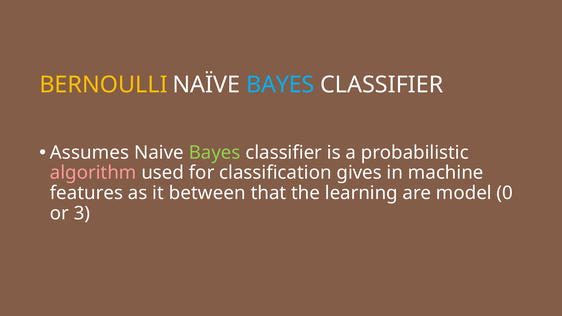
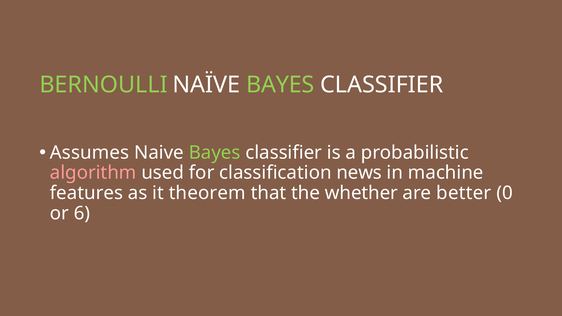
BERNOULLI colour: yellow -> light green (104, 85)
BAYES colour: light blue -> light green (280, 85)
gives: gives -> news (359, 173)
between: between -> theorem (207, 193)
learning: learning -> whether (361, 193)
model: model -> better (464, 193)
3: 3 -> 6 (82, 213)
